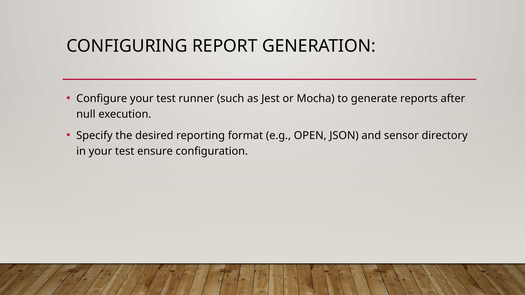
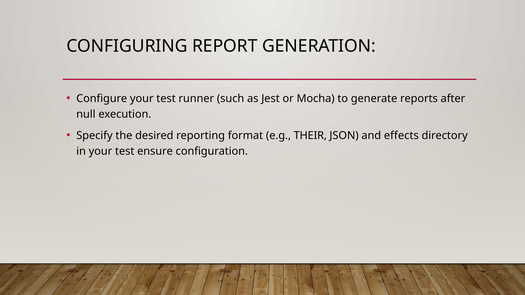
OPEN: OPEN -> THEIR (310, 136)
sensor: sensor -> effects (401, 136)
